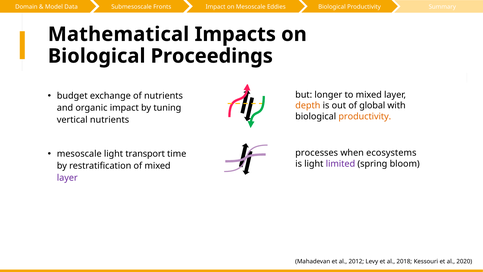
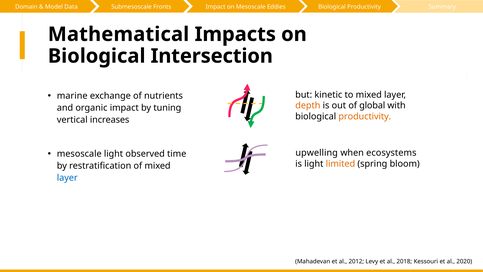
Proceedings: Proceedings -> Intersection (212, 56)
budget: budget -> marine (72, 96)
longer: longer -> kinetic (328, 95)
vertical nutrients: nutrients -> increases (110, 120)
transport: transport -> observed (145, 154)
processes: processes -> upwelling (317, 153)
limited colour: purple -> orange (340, 164)
layer colour: purple -> blue (67, 178)
